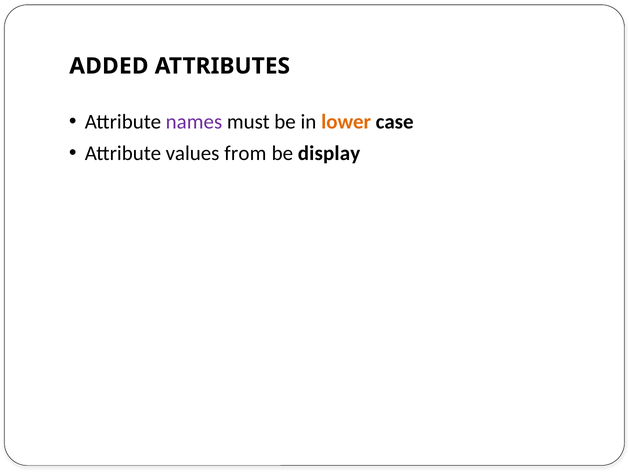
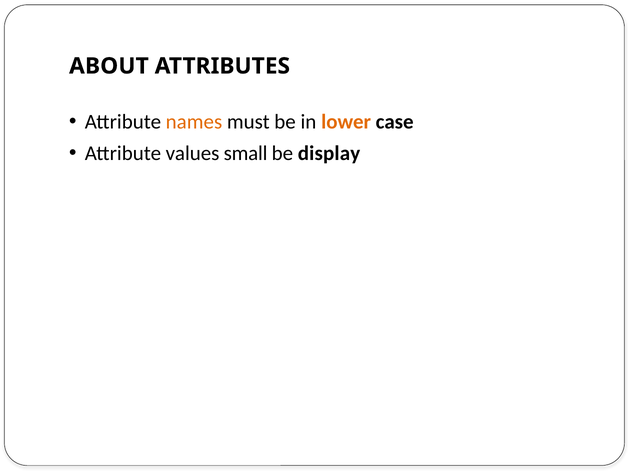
ADDED: ADDED -> ABOUT (109, 66)
names colour: purple -> orange (194, 122)
from: from -> small (246, 153)
